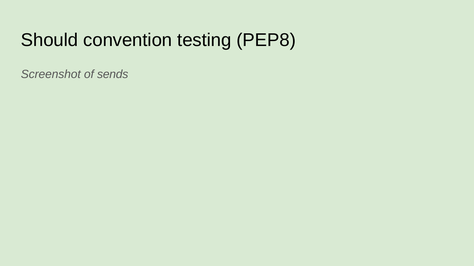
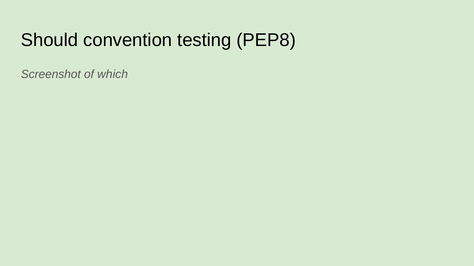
sends: sends -> which (113, 75)
